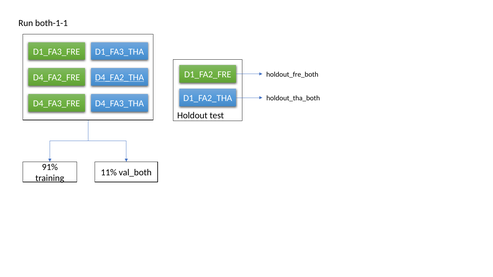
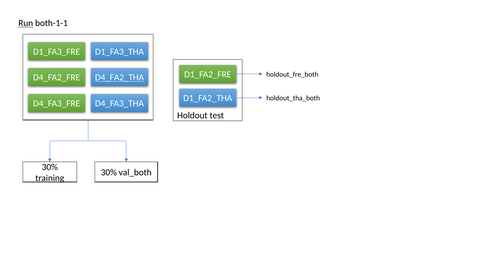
Run underline: none -> present (26, 23)
91%: 91% -> 30% (50, 167)
11%: 11% -> 30% (109, 173)
